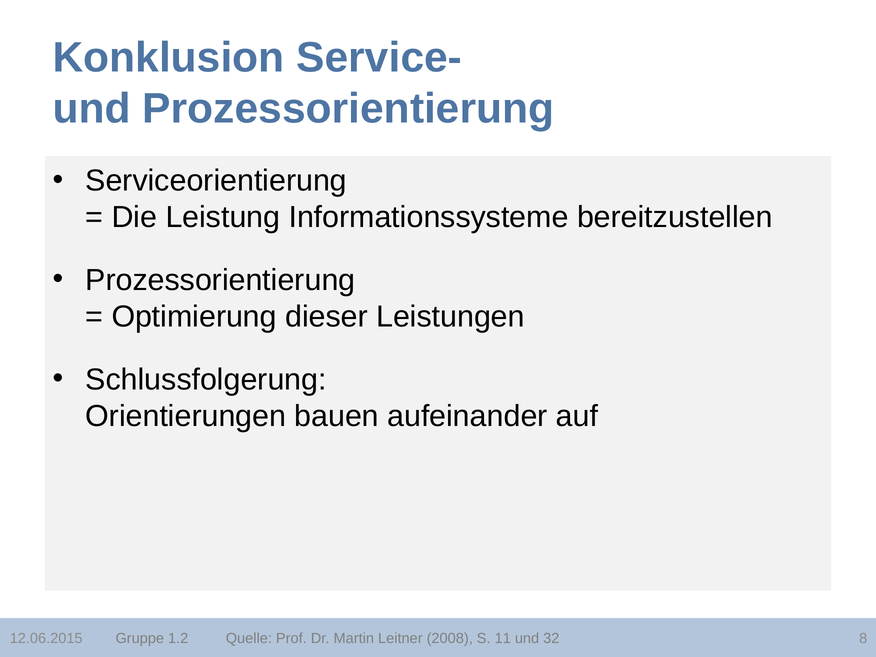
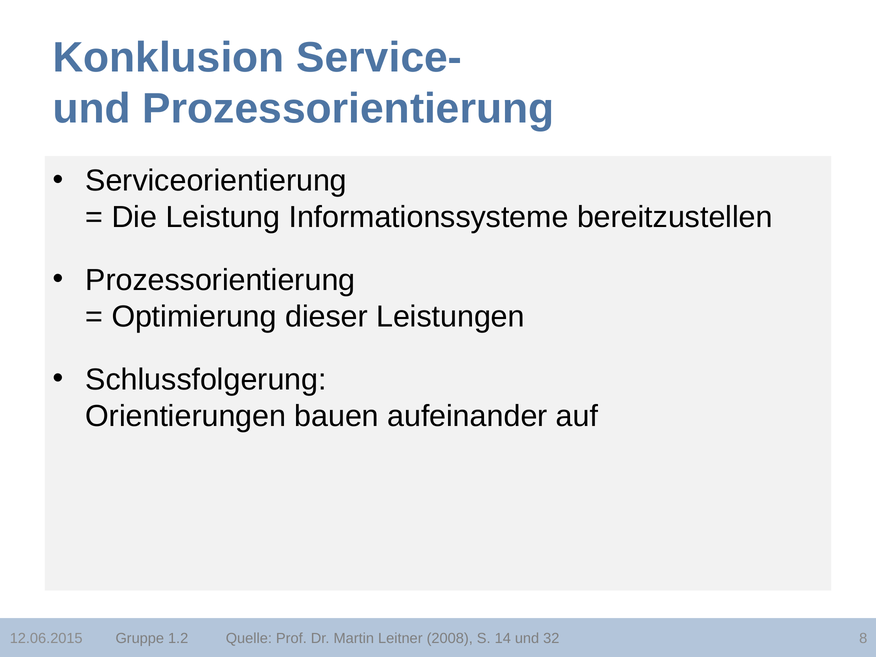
11: 11 -> 14 (503, 639)
